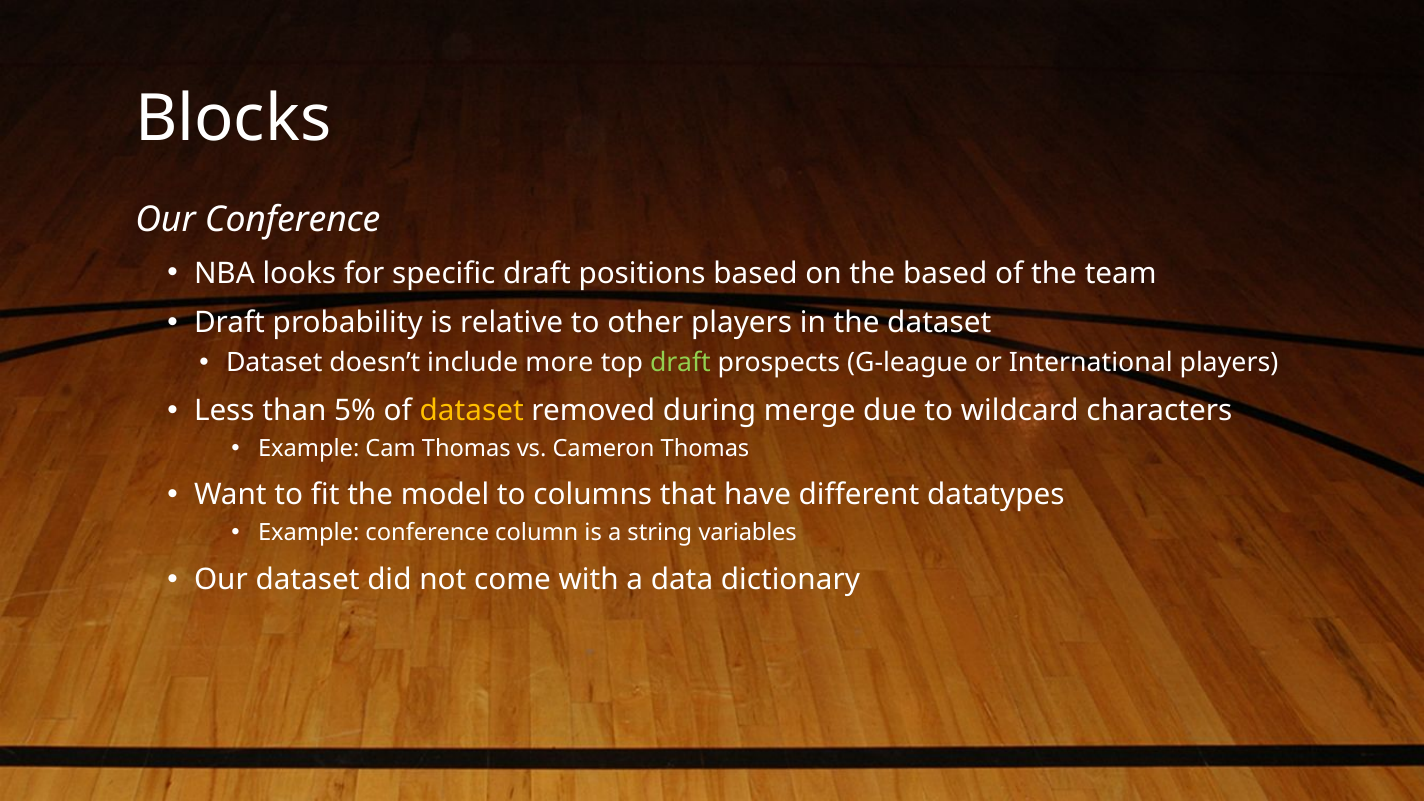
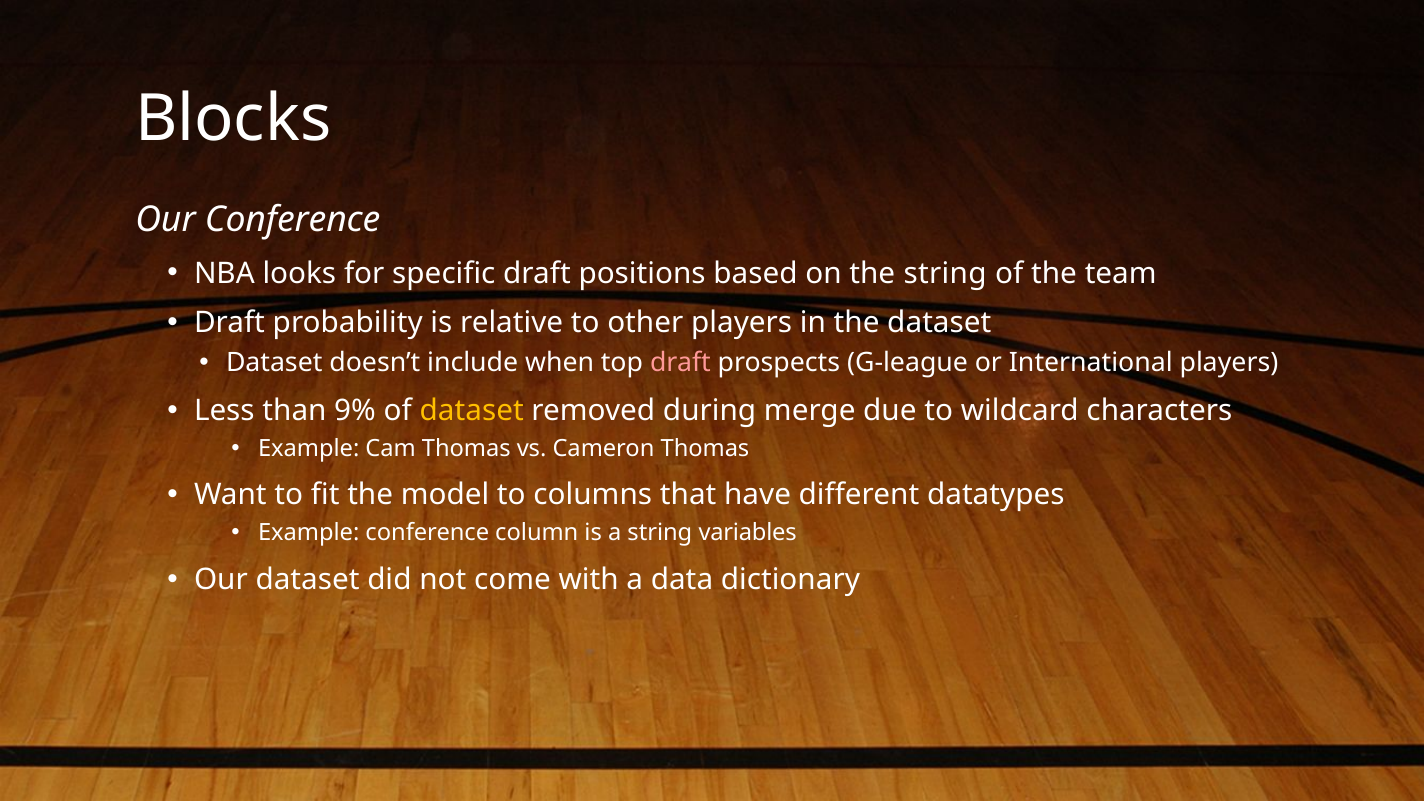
the based: based -> string (945, 273)
more: more -> when (560, 363)
draft colour: light green -> pink (680, 363)
5%: 5% -> 9% (355, 411)
